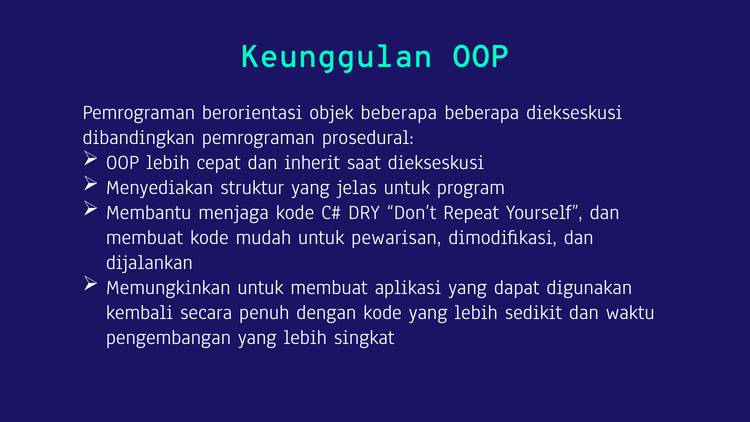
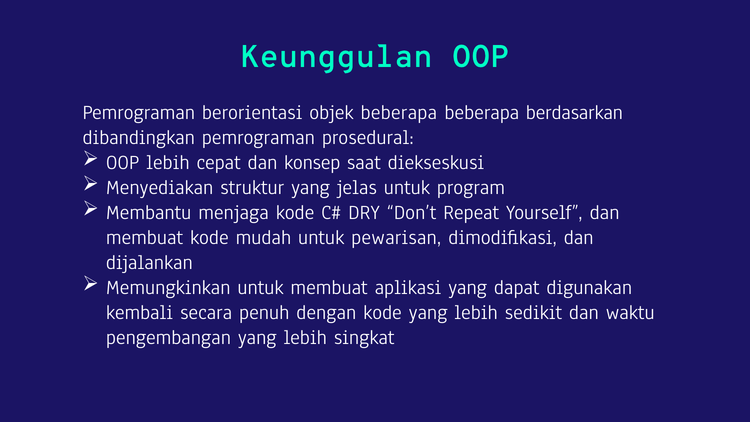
beberapa diekseskusi: diekseskusi -> berdasarkan (574, 112)
inherit: inherit -> konsep (312, 162)
